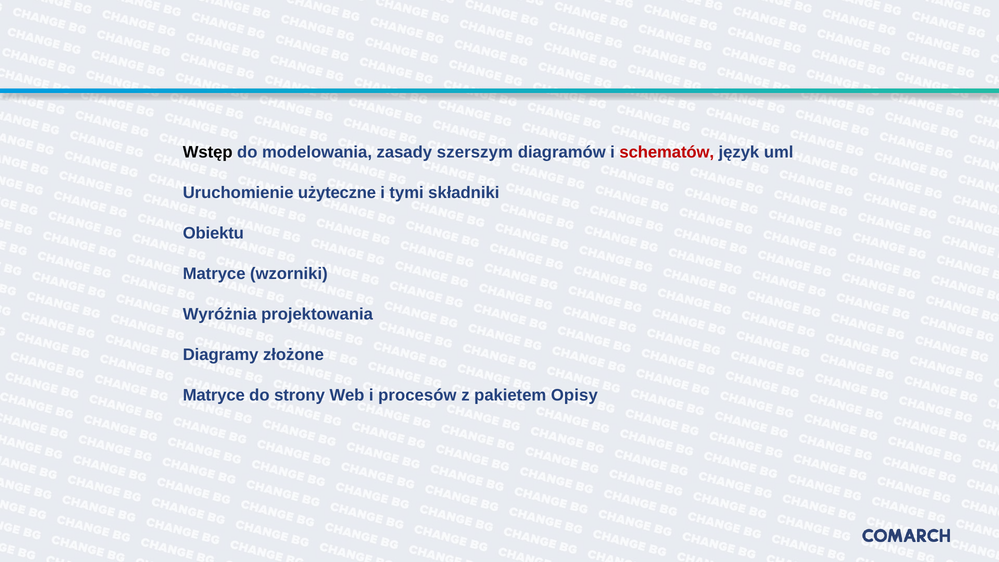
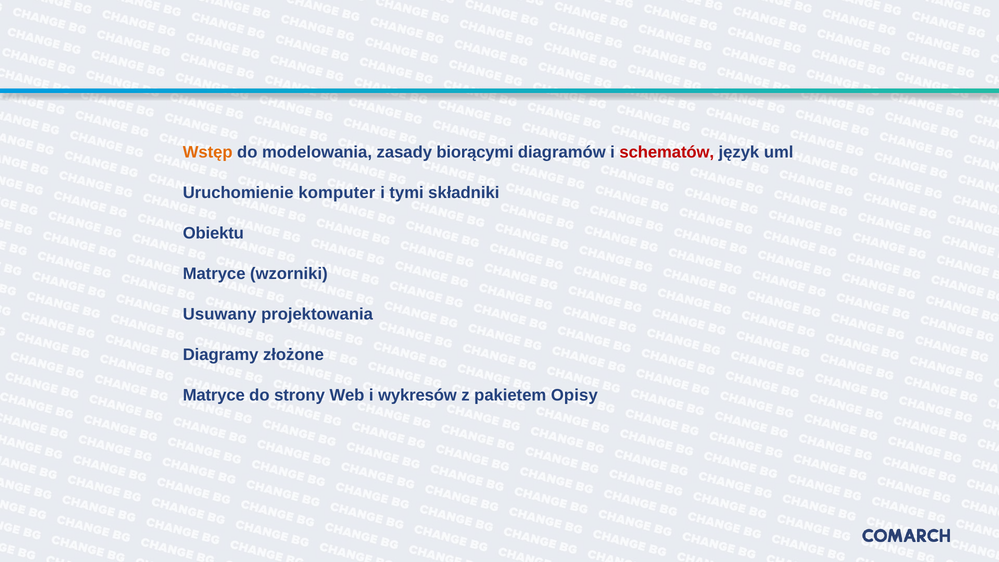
Wstęp colour: black -> orange (208, 152)
szerszym: szerszym -> biorącymi (475, 152)
użyteczne: użyteczne -> komputer (337, 193)
Wyróżnia: Wyróżnia -> Usuwany (220, 314)
procesów: procesów -> wykresów (417, 395)
